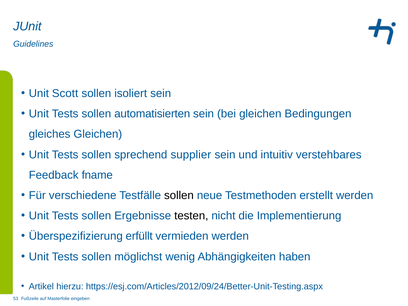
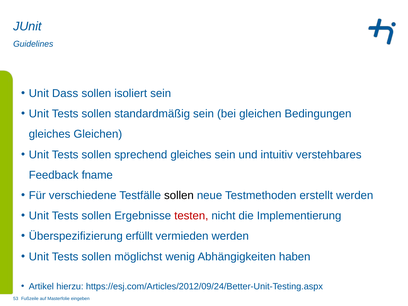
Scott: Scott -> Dass (65, 93)
automatisierten: automatisierten -> standardmäßig (152, 114)
sprechend supplier: supplier -> gleiches (191, 155)
testen colour: black -> red (191, 216)
